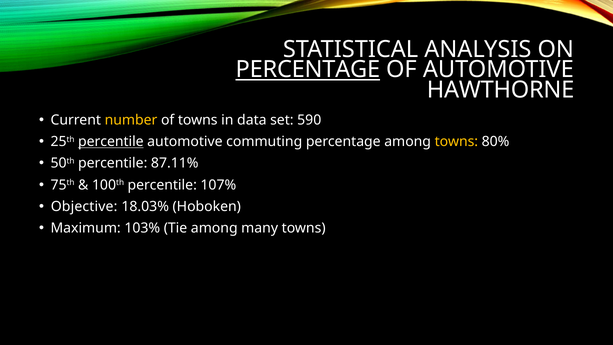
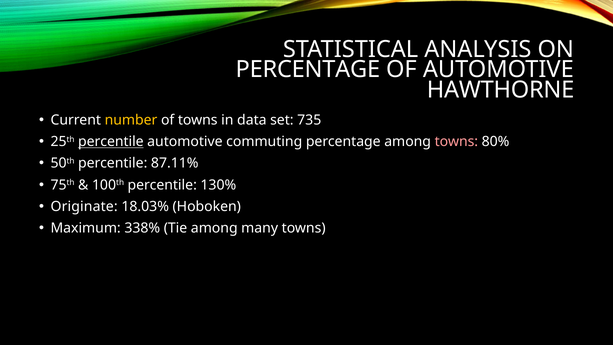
PERCENTAGE underline: present -> none (308, 70)
590: 590 -> 735 (309, 120)
towns colour: yellow -> pink (456, 142)
107%: 107% -> 130% (218, 185)
Objective: Objective -> Originate (84, 206)
103%: 103% -> 338% (142, 228)
